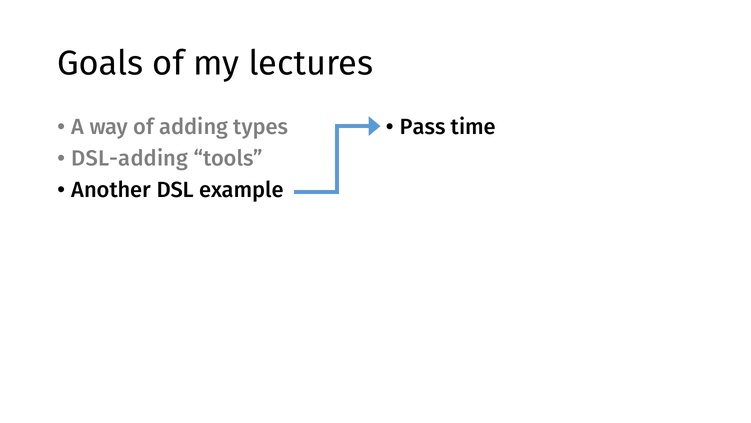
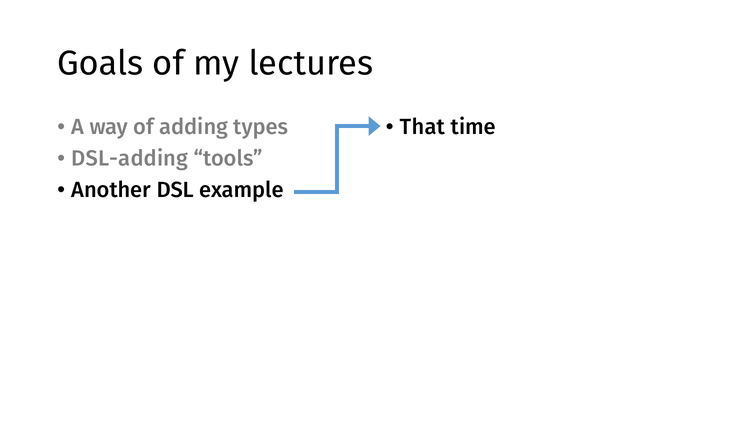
Pass: Pass -> That (423, 127)
